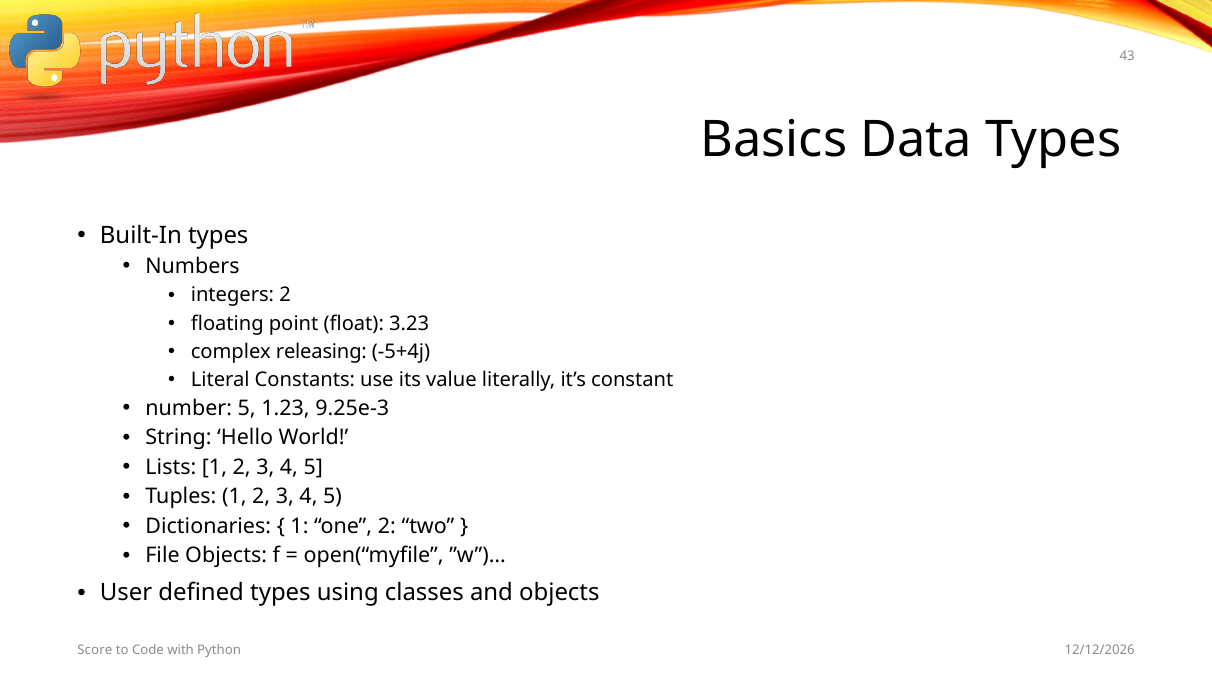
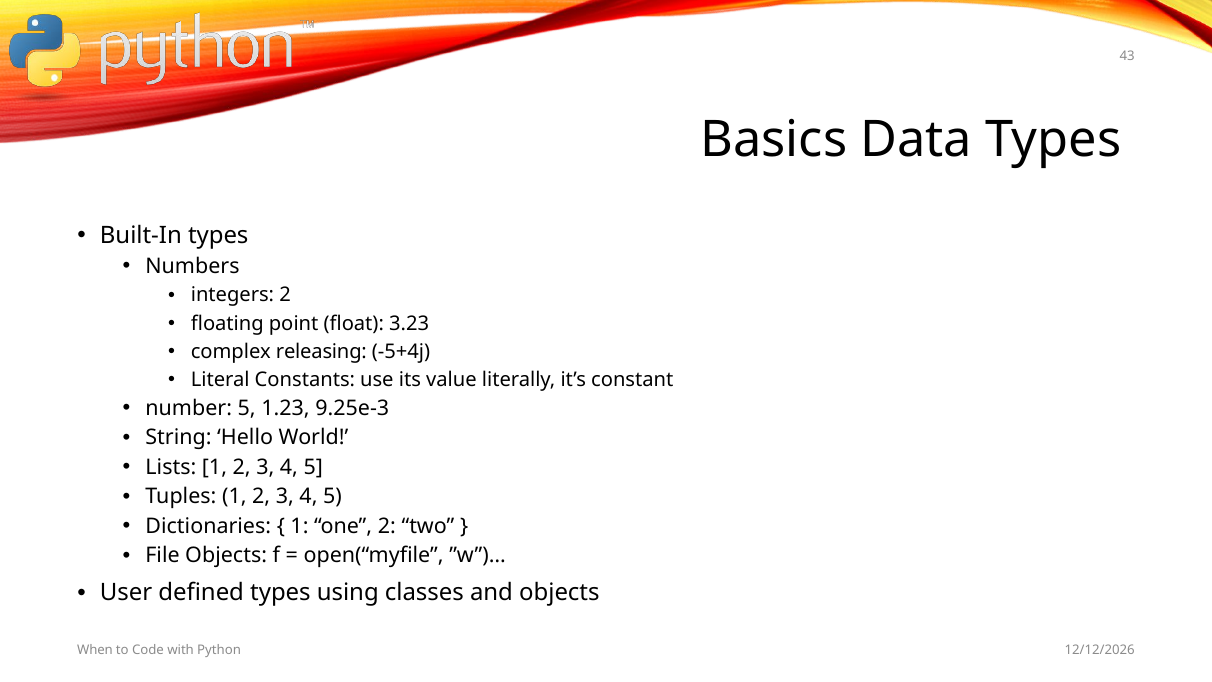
Score: Score -> When (95, 650)
